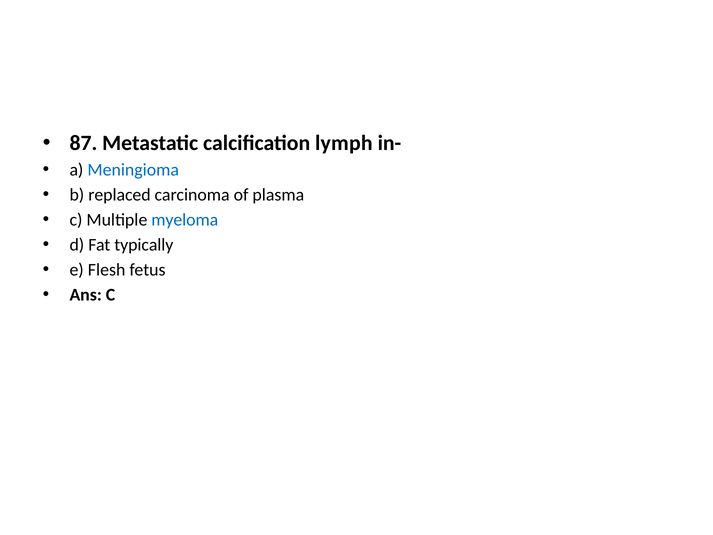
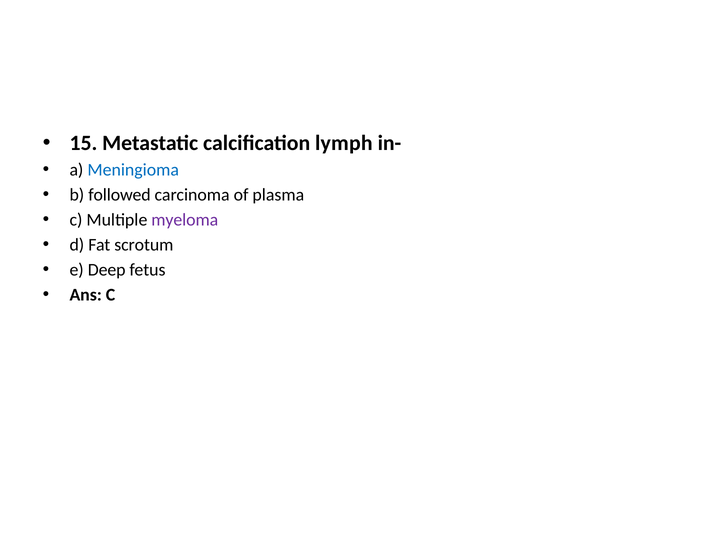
87: 87 -> 15 (83, 143)
replaced: replaced -> followed (119, 195)
myeloma colour: blue -> purple (185, 220)
typically: typically -> scrotum (144, 245)
Flesh: Flesh -> Deep (107, 270)
